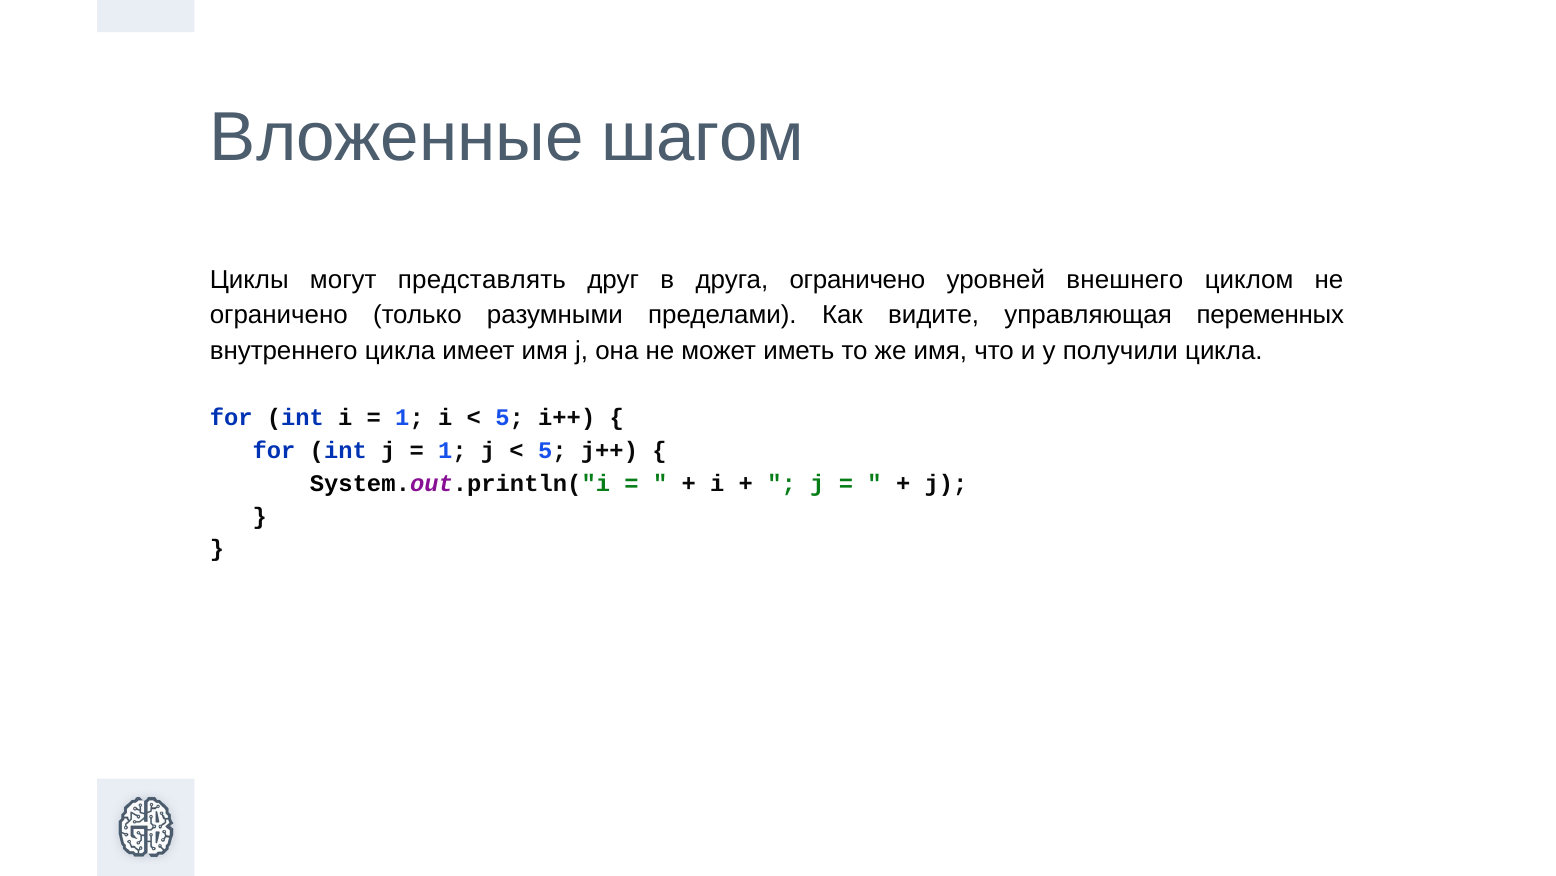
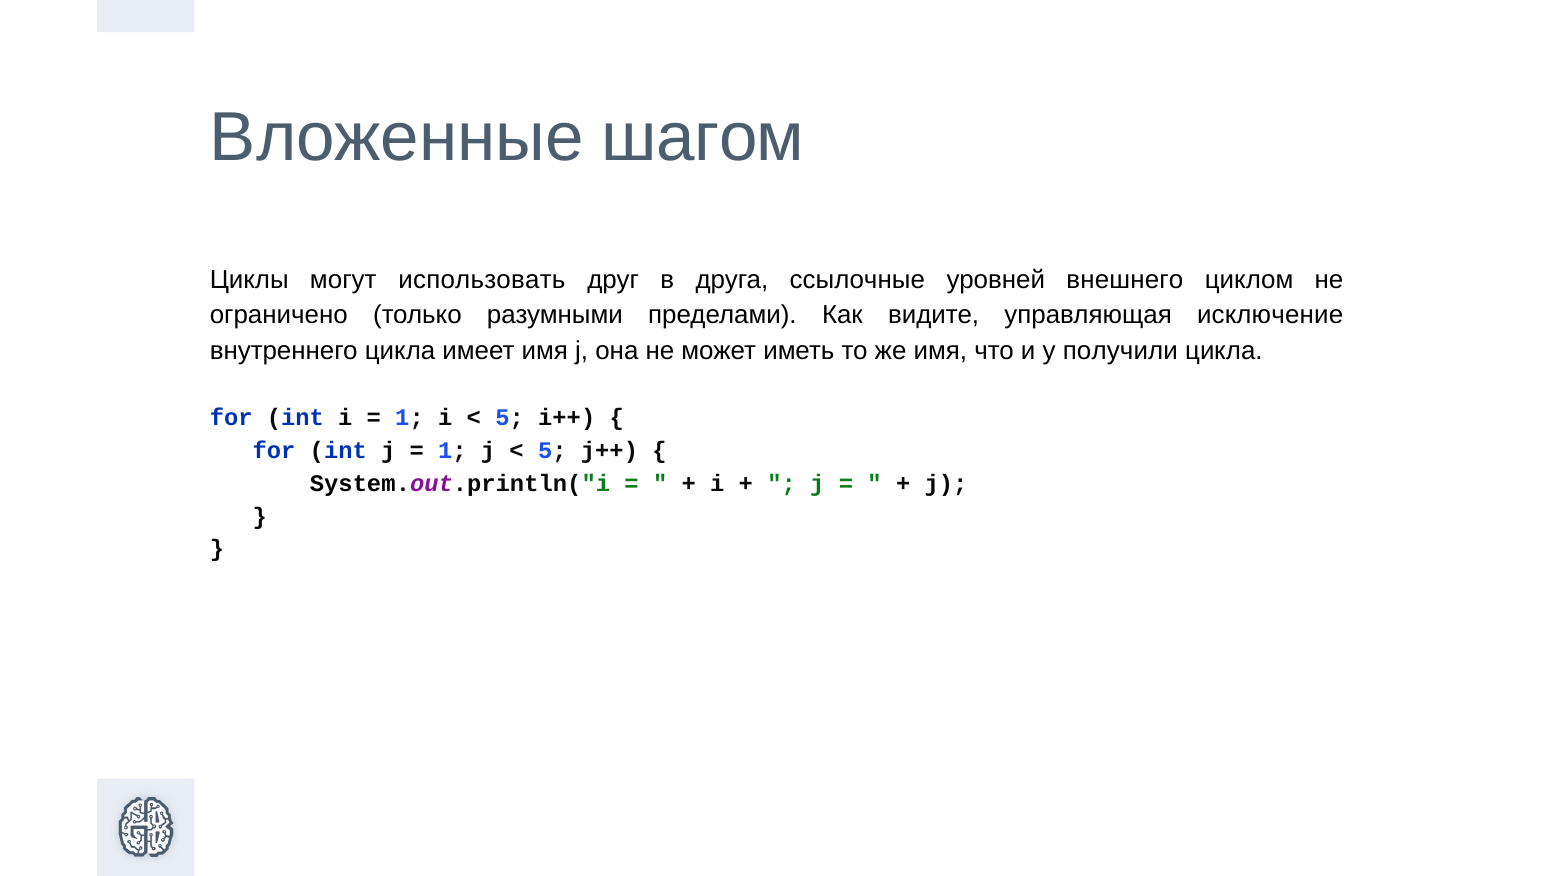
представлять: представлять -> использовать (482, 279)
друга ограничено: ограничено -> ссылочные (857, 279)
переменных: переменных -> исключение (1270, 315)
